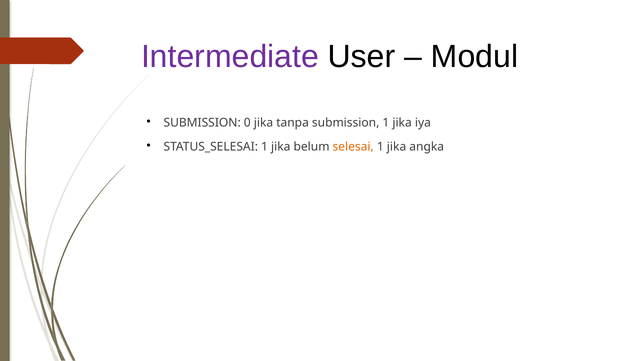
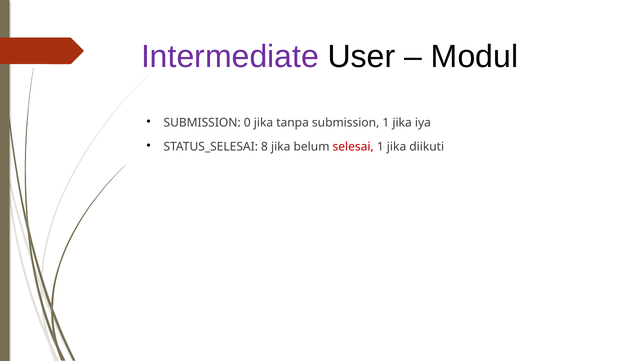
STATUS_SELESAI 1: 1 -> 8 (265, 146)
selesai colour: orange -> red (353, 146)
angka: angka -> diikuti (427, 146)
